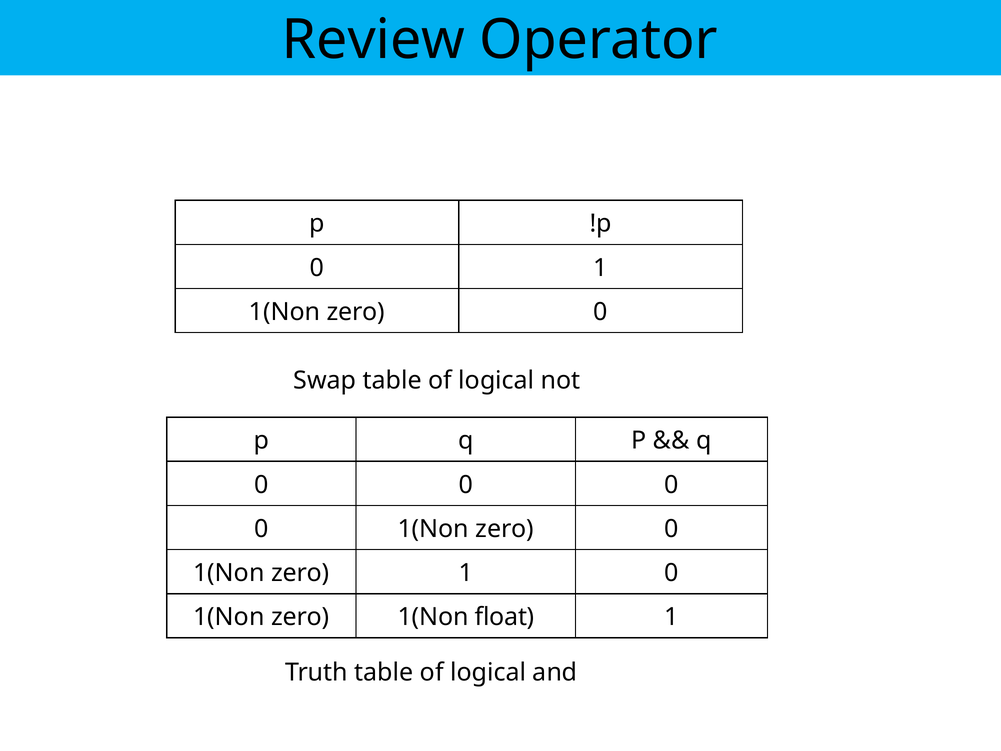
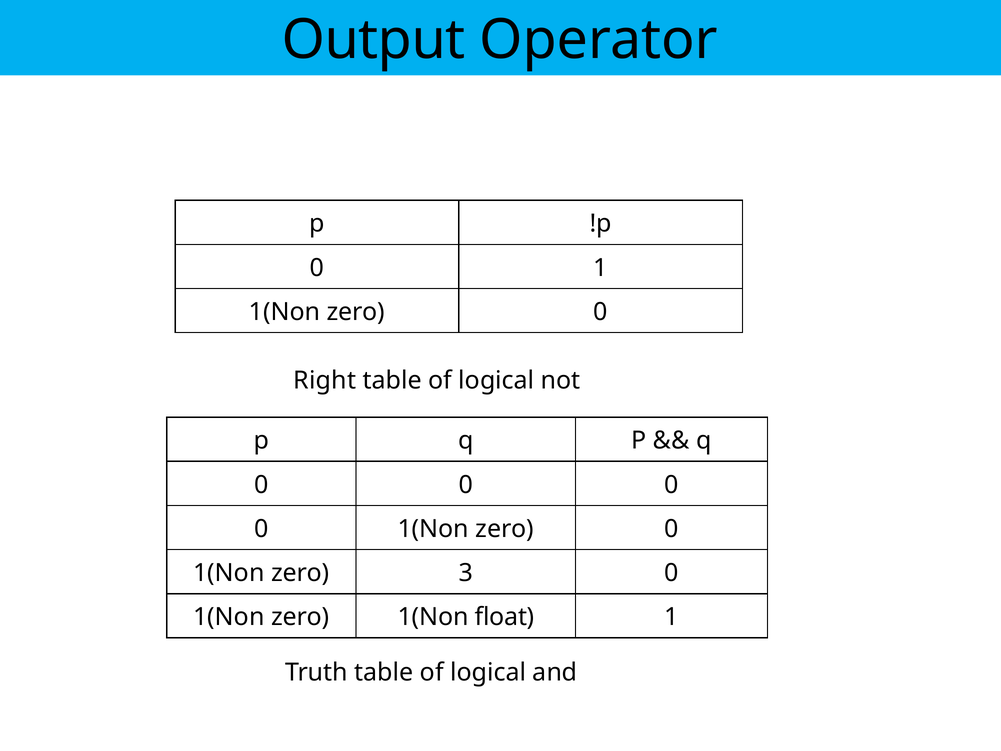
Review: Review -> Output (374, 40)
Swap: Swap -> Right (325, 380)
zero 1: 1 -> 3 (466, 573)
